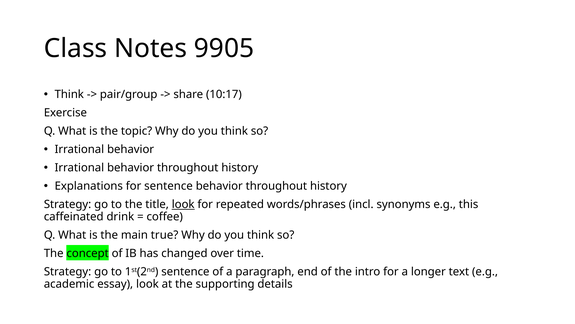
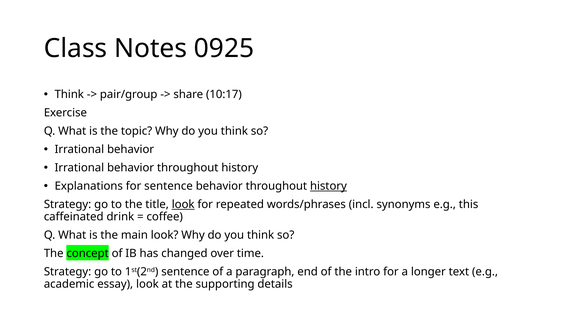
9905: 9905 -> 0925 (224, 48)
history underline: none -> present (328, 186)
main true: true -> look (165, 235)
